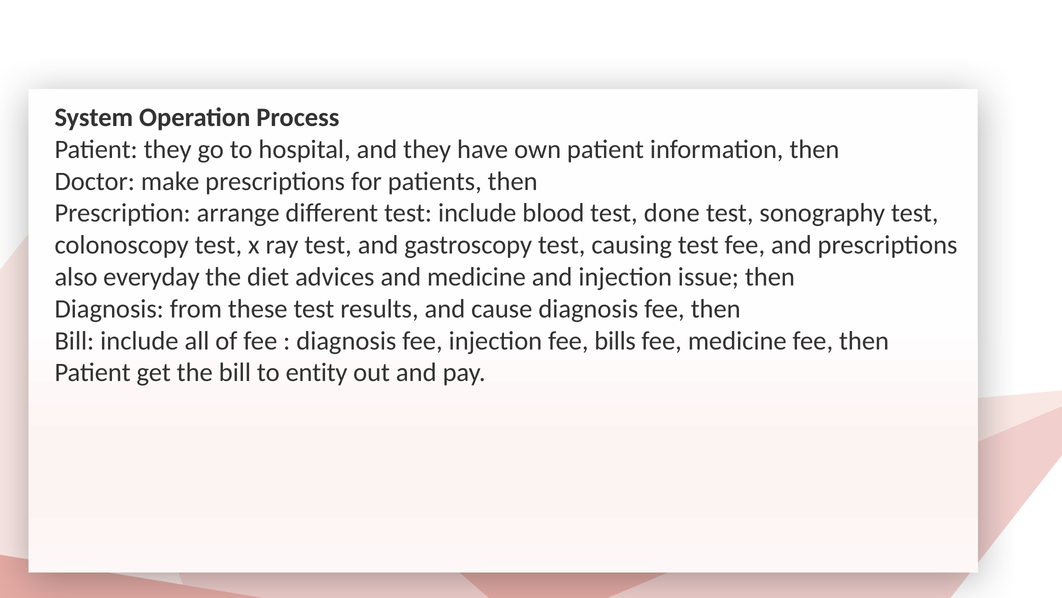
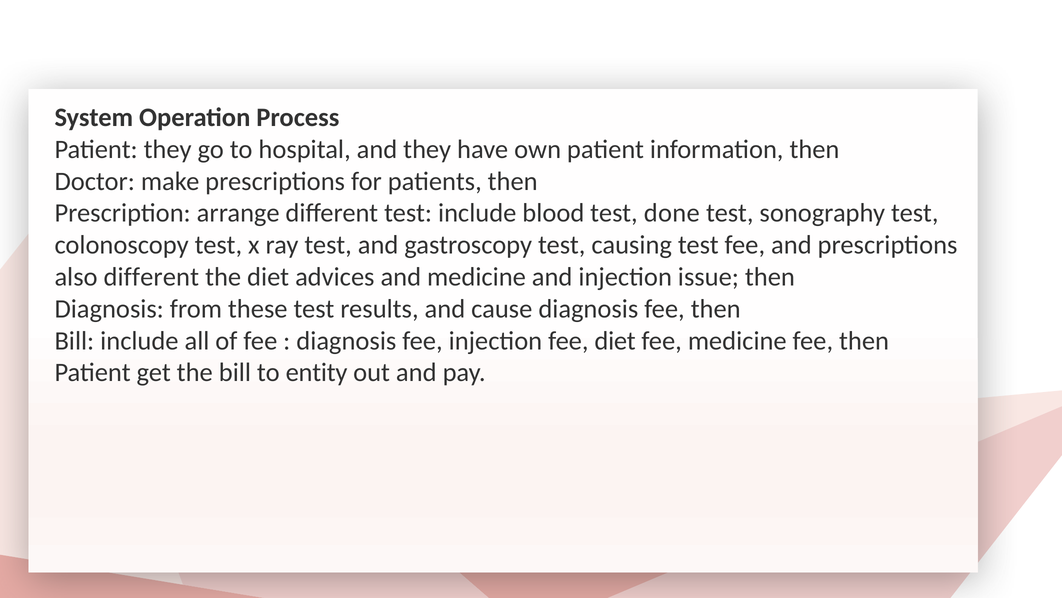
also everyday: everyday -> different (151, 277)
fee bills: bills -> diet (615, 340)
